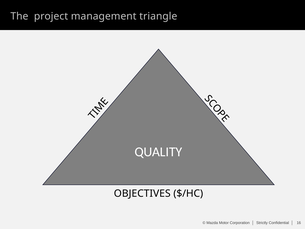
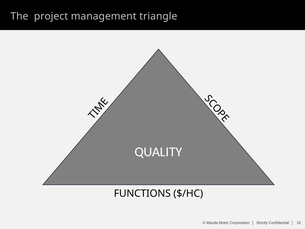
OBJECTIVES: OBJECTIVES -> FUNCTIONS (142, 193)
